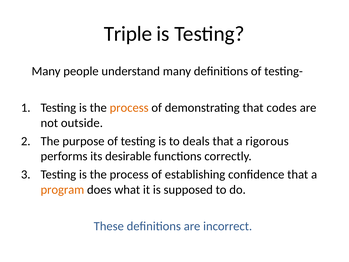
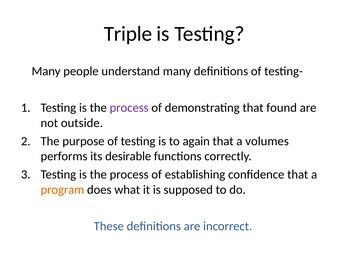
process colour: orange -> purple (129, 108)
codes: codes -> found (282, 108)
deals: deals -> again (196, 141)
rigorous: rigorous -> volumes (267, 141)
